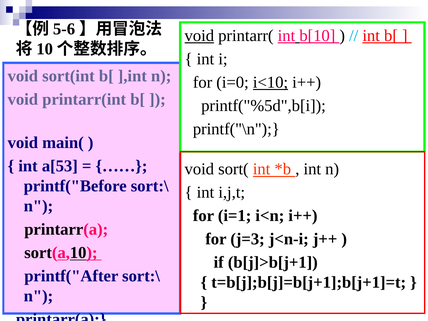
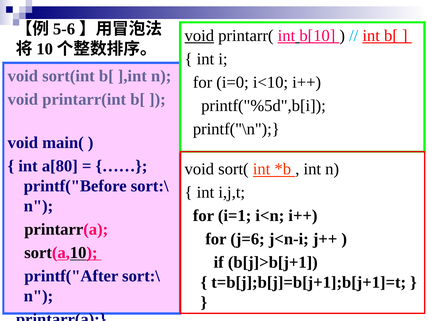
i<10 underline: present -> none (270, 82)
a[53: a[53 -> a[80 (60, 166)
j=3: j=3 -> j=6 (248, 239)
